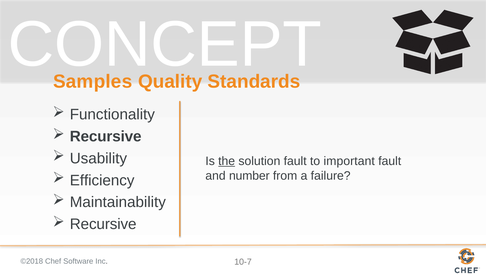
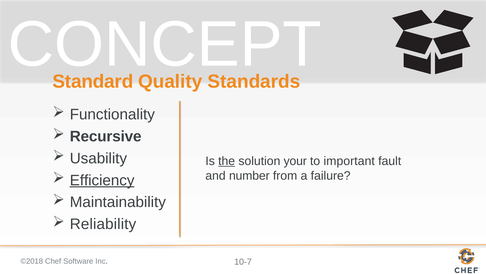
Samples: Samples -> Standard (93, 81)
solution fault: fault -> your (295, 161)
Efficiency underline: none -> present (102, 180)
Recursive: Recursive -> Reliability (103, 224)
